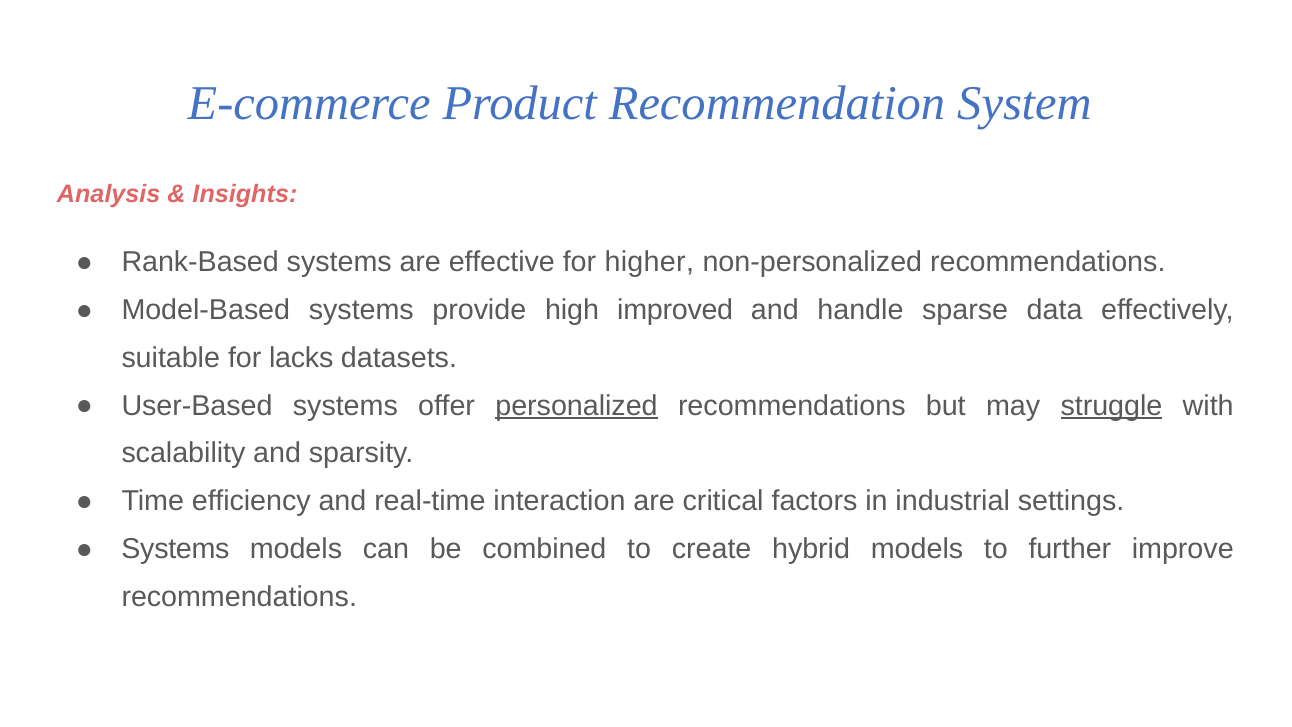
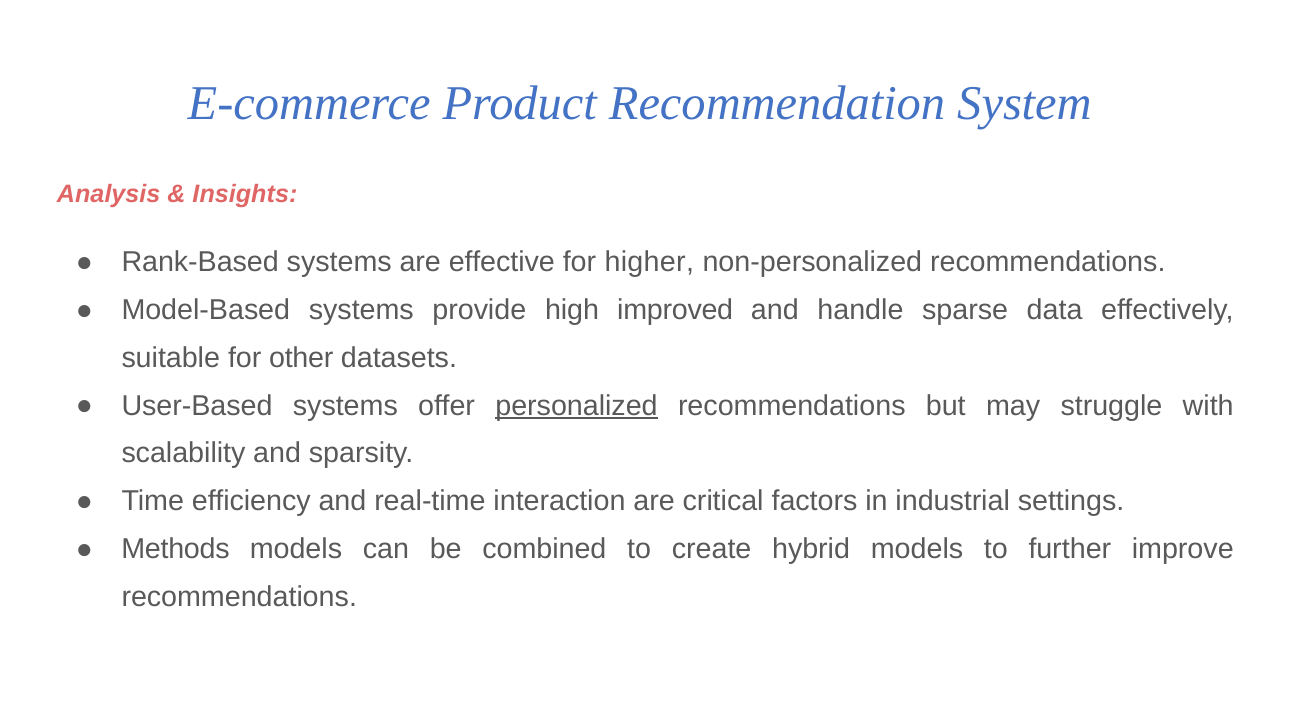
lacks: lacks -> other (301, 358)
struggle underline: present -> none (1111, 405)
Systems: Systems -> Methods (175, 549)
